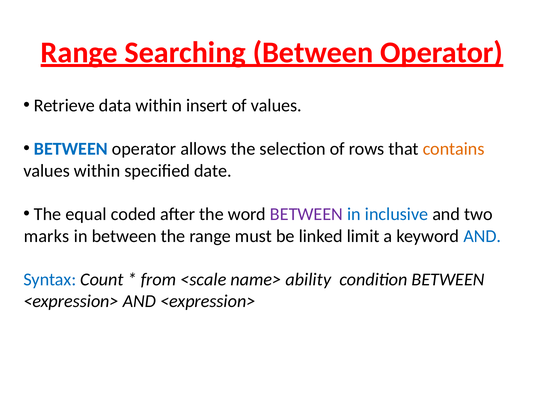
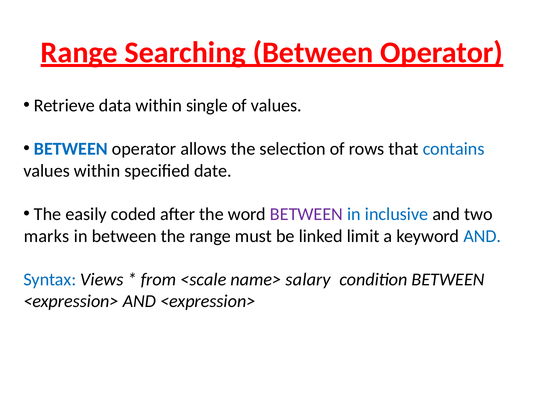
insert: insert -> single (207, 105)
contains colour: orange -> blue (454, 149)
equal: equal -> easily (86, 214)
Count: Count -> Views (102, 280)
ability: ability -> salary (308, 280)
